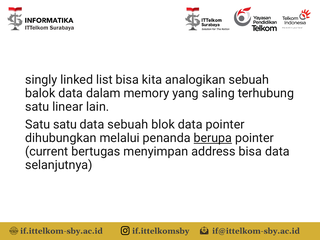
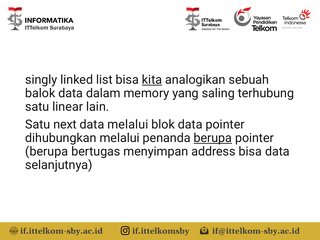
kita underline: none -> present (152, 80)
Satu satu: satu -> next (65, 125)
data sebuah: sebuah -> melalui (128, 125)
current: current -> berupa (47, 151)
